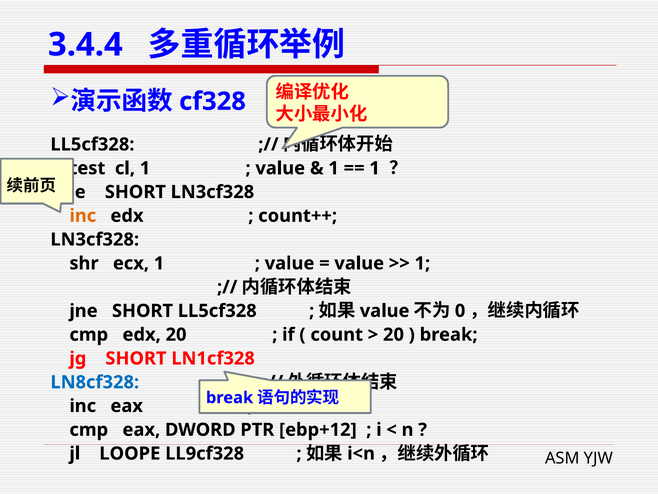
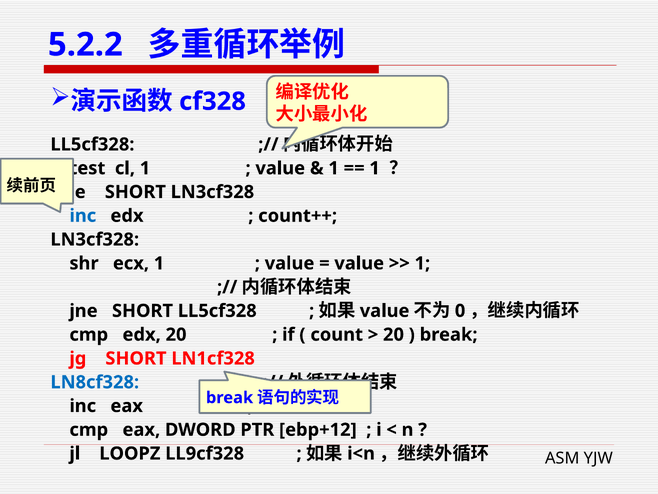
3.4.4: 3.4.4 -> 5.2.2 (85, 45)
inc colour: orange -> blue (83, 216)
LOOPE: LOOPE -> LOOPZ (130, 453)
